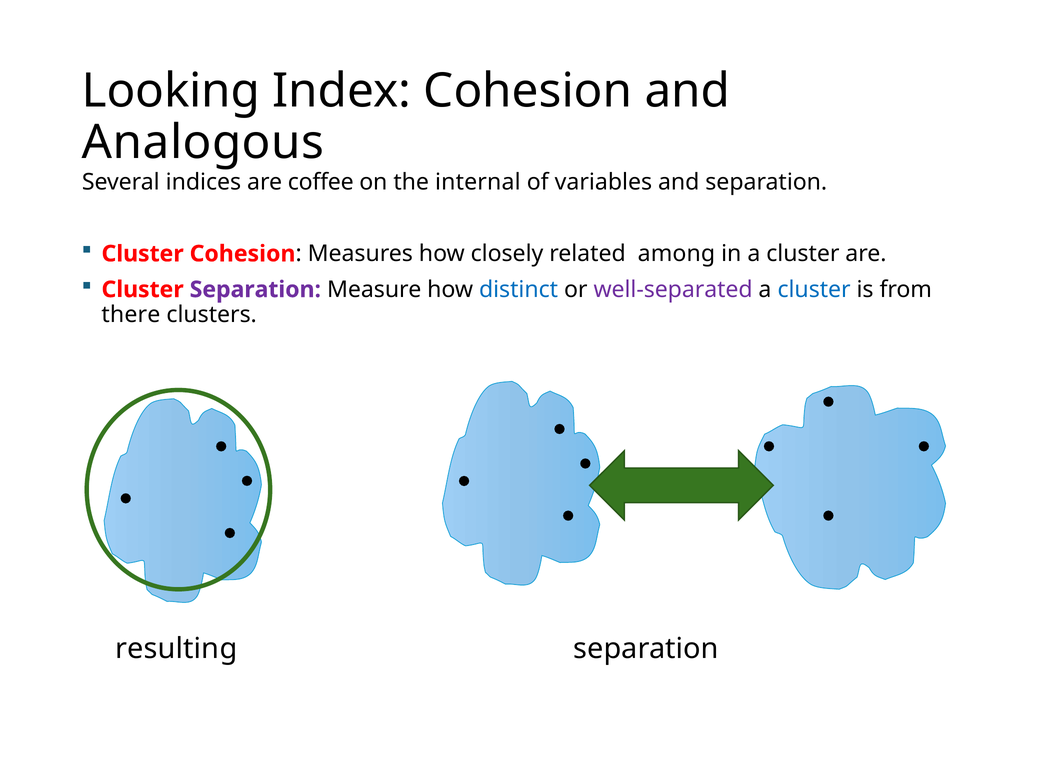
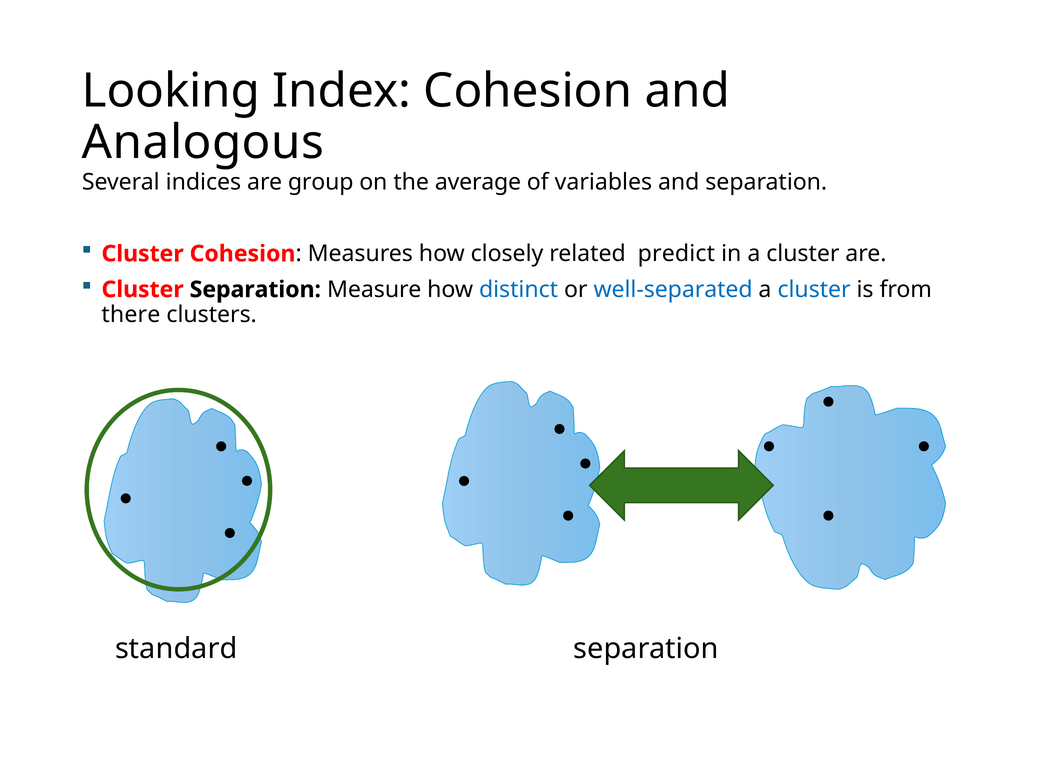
coffee: coffee -> group (321, 182)
internal: internal -> average (478, 182)
among: among -> predict (676, 254)
Separation colour: purple -> black (255, 290)
well-separated colour: purple -> blue (673, 290)
resulting: resulting -> standard (176, 649)
